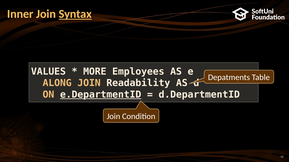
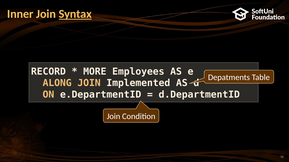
VALUES: VALUES -> RECORD (49, 72)
Readability: Readability -> Implemented (138, 83)
e.DepartmentID underline: present -> none (101, 95)
